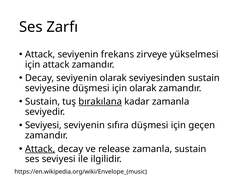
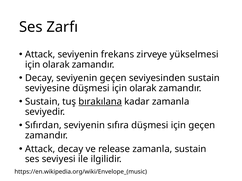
attack: attack -> olarak (56, 65)
seviyenin olarak: olarak -> geçen (113, 78)
Seviyesi: Seviyesi -> Sıfırdan (43, 126)
Attack underline: present -> none (40, 149)
